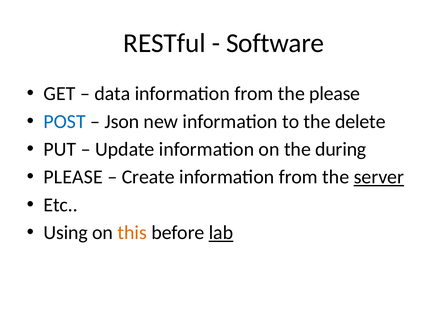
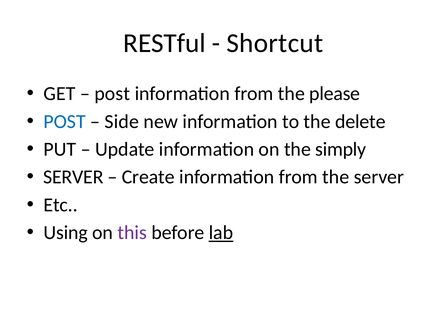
Software: Software -> Shortcut (275, 43)
data: data -> post (112, 94)
Json: Json -> Side (122, 122)
during: during -> simply (341, 149)
PLEASE: PLEASE -> SERVER (73, 177)
server underline: present -> none (379, 177)
this colour: orange -> purple (132, 233)
